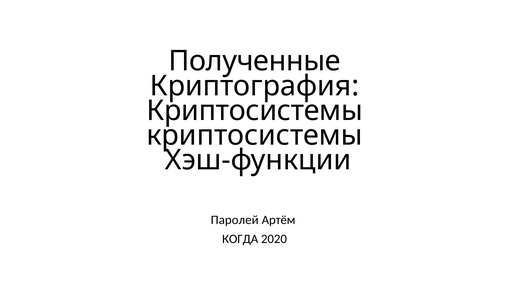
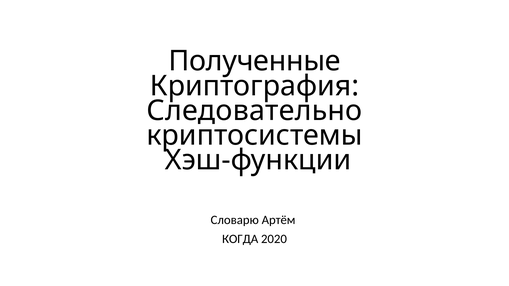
Криптосистемы: Криптосистемы -> Следовательно (254, 111)
Паролей: Паролей -> Словарю (235, 220)
